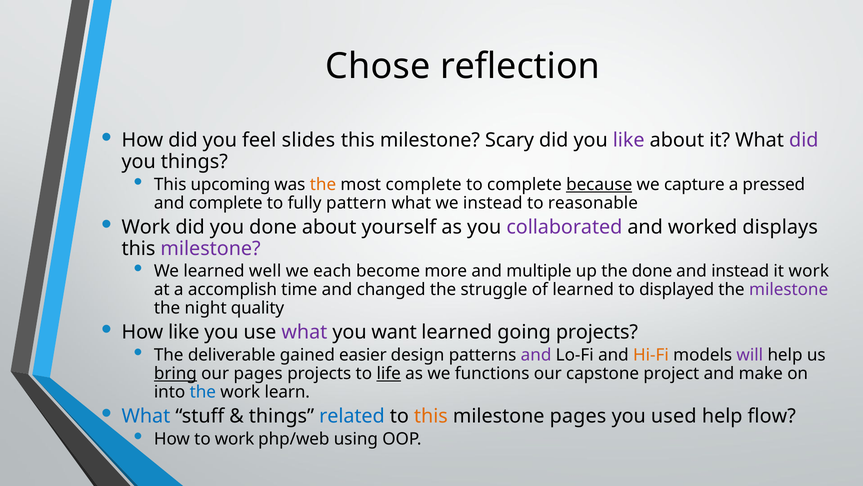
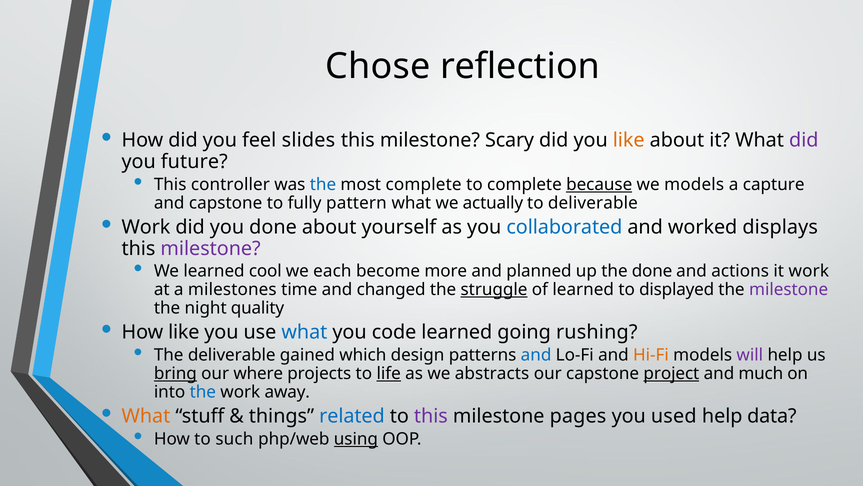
like colour: purple -> orange (629, 140)
you things: things -> future (194, 162)
upcoming: upcoming -> controller (230, 184)
the colour: orange -> blue (323, 184)
we capture: capture -> models (694, 184)
pressed: pressed -> capture (774, 184)
and complete: complete -> capstone (226, 203)
we instead: instead -> actually (493, 203)
to reasonable: reasonable -> deliverable (593, 203)
collaborated colour: purple -> blue (564, 227)
well: well -> cool (265, 271)
multiple: multiple -> planned (539, 271)
and instead: instead -> actions (740, 271)
accomplish: accomplish -> milestones (232, 289)
struggle underline: none -> present (494, 289)
what colour: purple -> blue (304, 332)
want: want -> code (394, 332)
going projects: projects -> rushing (597, 332)
easier: easier -> which (363, 355)
and colour: purple -> blue (536, 355)
our pages: pages -> where (258, 373)
functions: functions -> abstracts (492, 373)
project underline: none -> present (671, 373)
make: make -> much (761, 373)
learn: learn -> away (287, 392)
What colour: blue -> orange (146, 416)
this colour: orange -> purple (431, 416)
flow: flow -> data (772, 416)
to work: work -> such (234, 439)
using underline: none -> present (356, 439)
